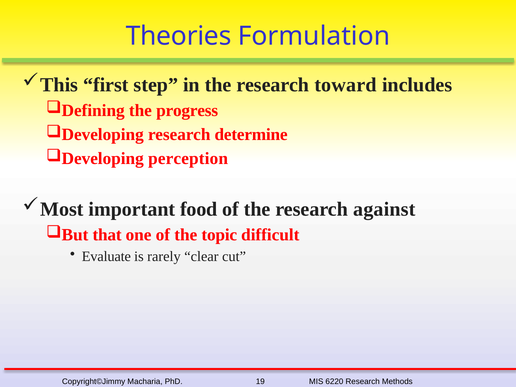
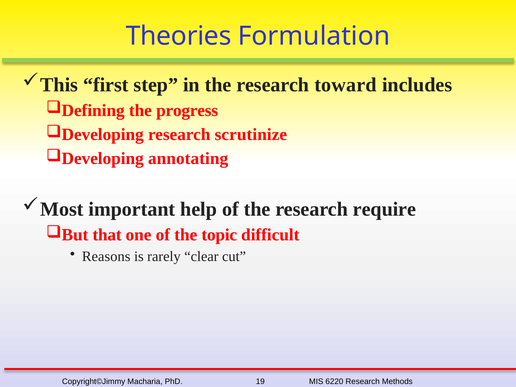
determine: determine -> scrutinize (251, 135)
perception: perception -> annotating (188, 159)
food: food -> help (199, 209)
against: against -> require (384, 209)
Evaluate: Evaluate -> Reasons (106, 256)
